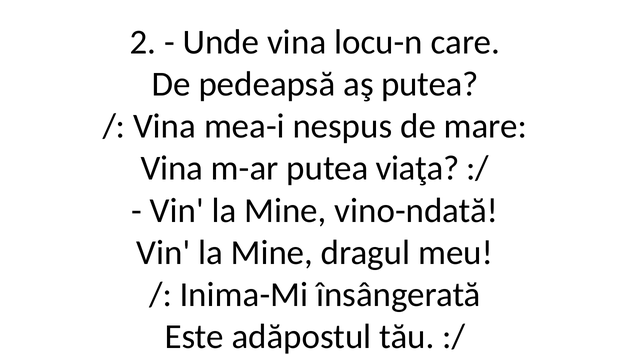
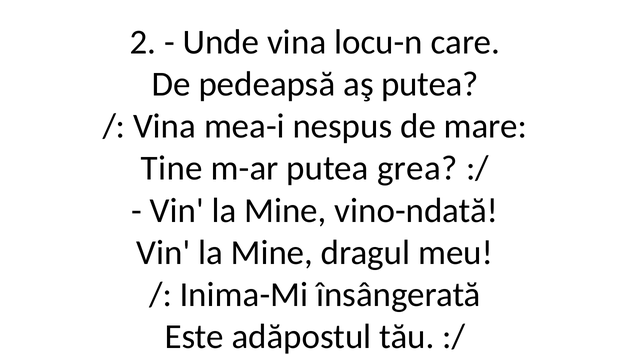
Vina: Vina -> Tine (172, 168)
viaţa: viaţa -> grea (417, 168)
